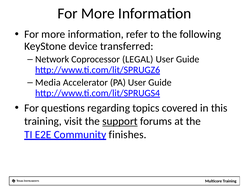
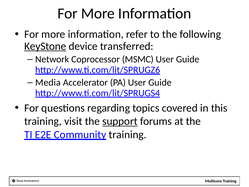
KeyStone underline: none -> present (45, 46)
LEGAL: LEGAL -> MSMC (138, 59)
finishes: finishes -> training (128, 134)
